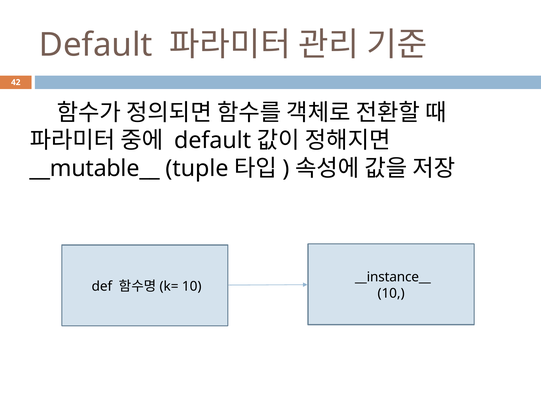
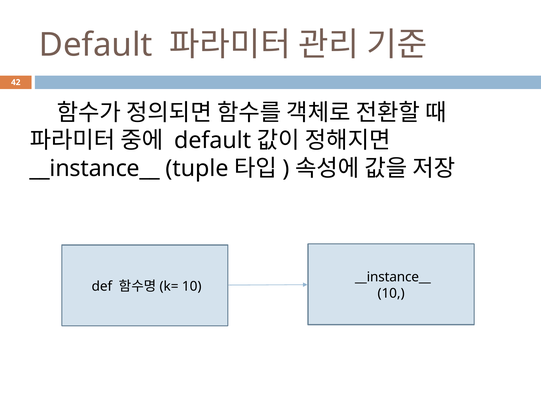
__mutable__: __mutable__ -> __instance__ (95, 169)
